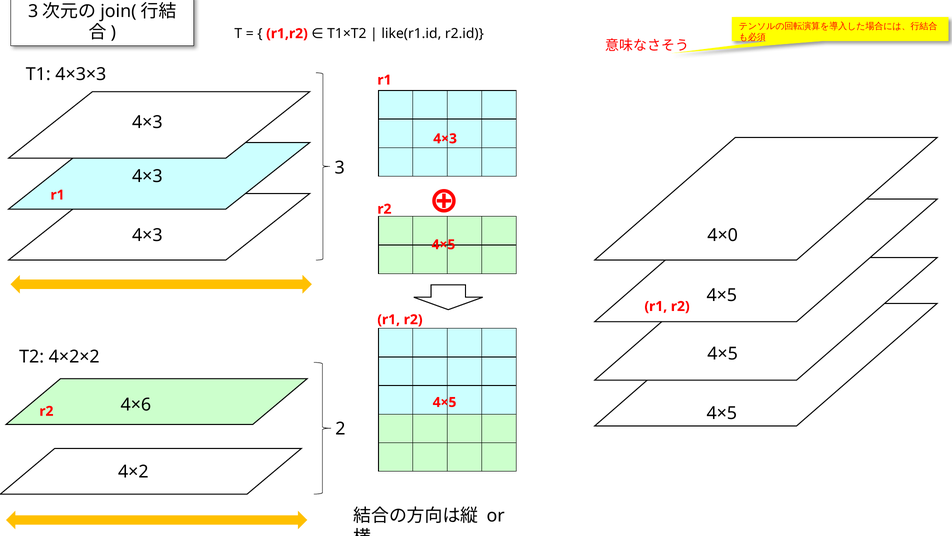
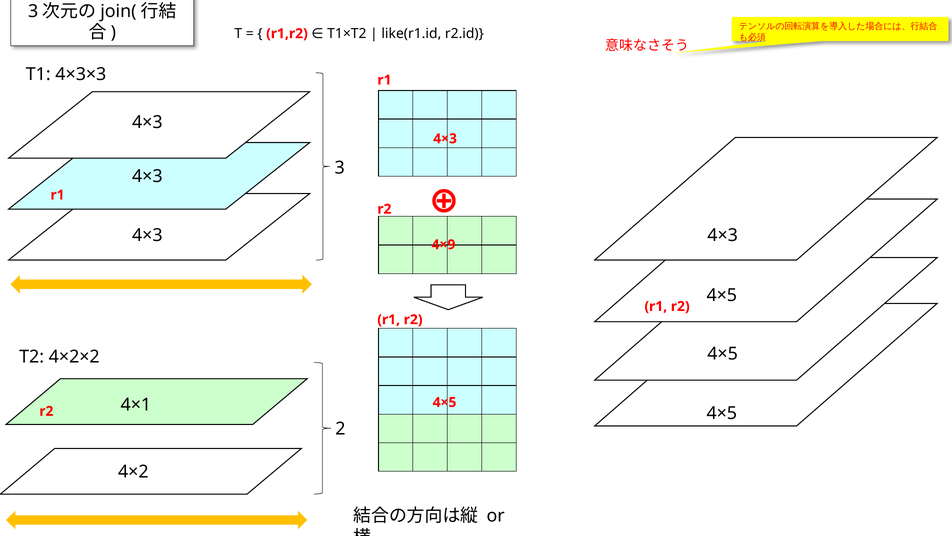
4×0: 4×0 -> 4×3 (723, 235)
4×5: 4×5 -> 4×9 (443, 244)
4×6: 4×6 -> 4×1 (136, 404)
